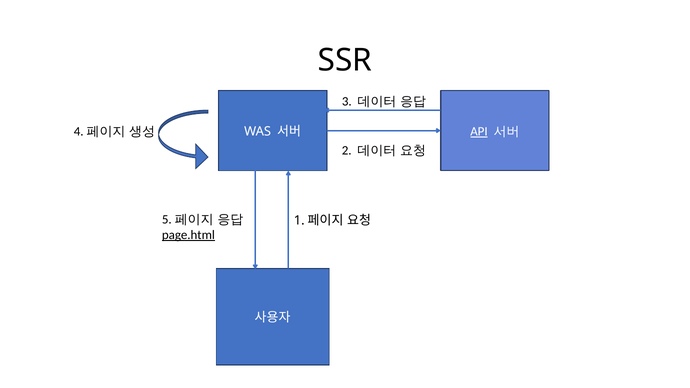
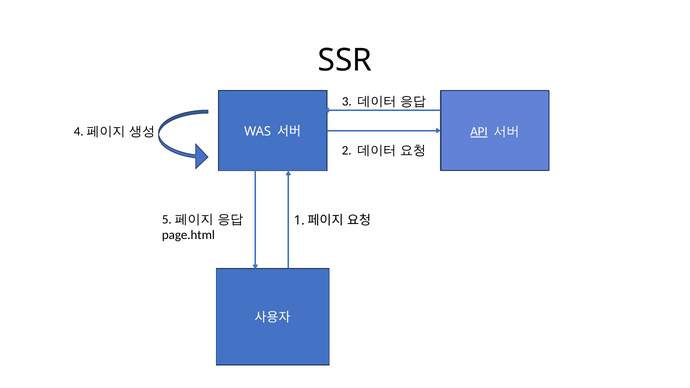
page.html underline: present -> none (188, 235)
